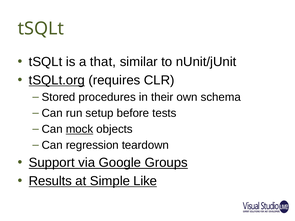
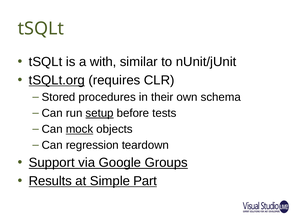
that: that -> with (103, 62)
setup underline: none -> present (100, 113)
Like: Like -> Part (145, 181)
